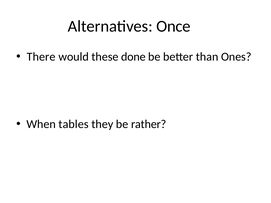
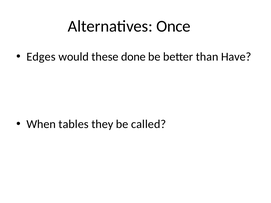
There: There -> Edges (41, 57)
Ones: Ones -> Have (236, 57)
rather: rather -> called (149, 124)
